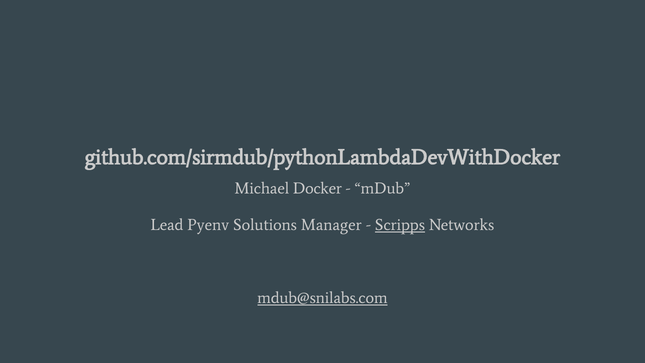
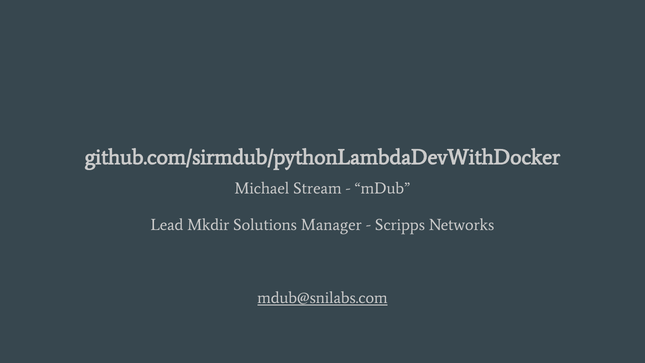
Docker: Docker -> Stream (317, 188)
Pyenv: Pyenv -> Mkdir (208, 225)
Scripps underline: present -> none (400, 225)
